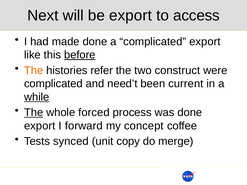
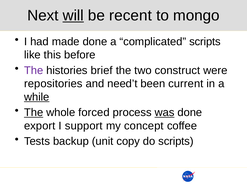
will underline: none -> present (73, 15)
be export: export -> recent (131, 15)
access: access -> mongo (196, 15)
complicated export: export -> scripts (205, 42)
before underline: present -> none (80, 55)
The colour: orange -> purple (34, 70)
refer: refer -> brief (102, 70)
complicated: complicated -> repositories (53, 84)
was underline: none -> present (165, 113)
forward: forward -> support (84, 126)
synced: synced -> backup (71, 142)
do merge: merge -> scripts (176, 142)
